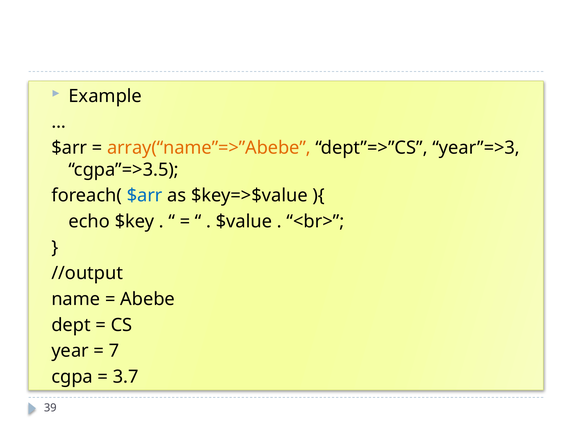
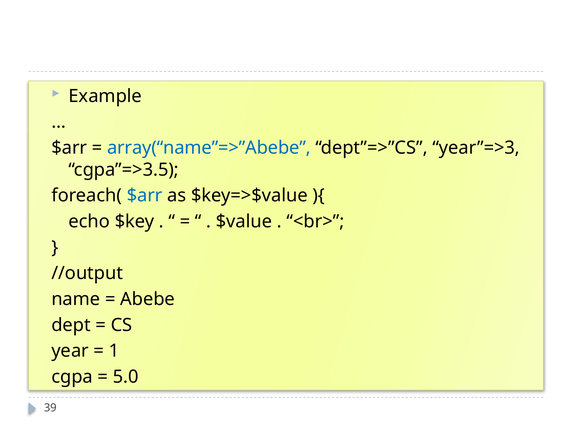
array(“name”=>”Abebe colour: orange -> blue (209, 148)
7: 7 -> 1 (114, 351)
3.7: 3.7 -> 5.0 (126, 377)
